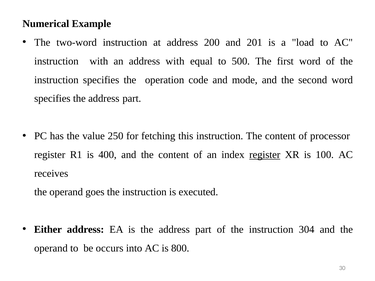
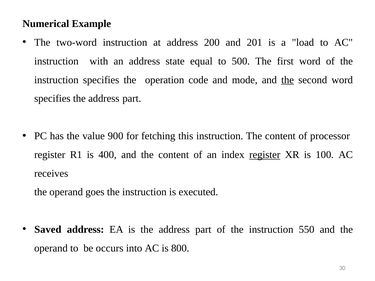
address with: with -> state (175, 61)
the underline: none -> present (288, 80)
250: 250 -> 900 (116, 136)
Either: Either -> Saved (48, 230)
304: 304 -> 550 (307, 230)
